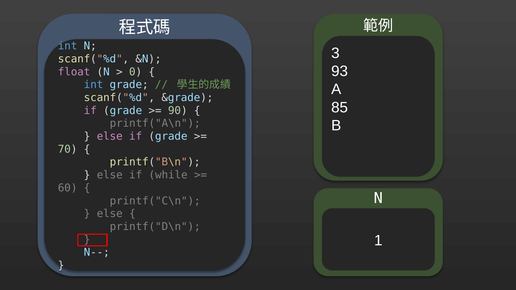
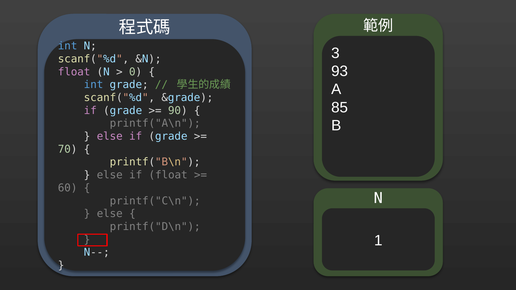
if while: while -> float (168, 175)
